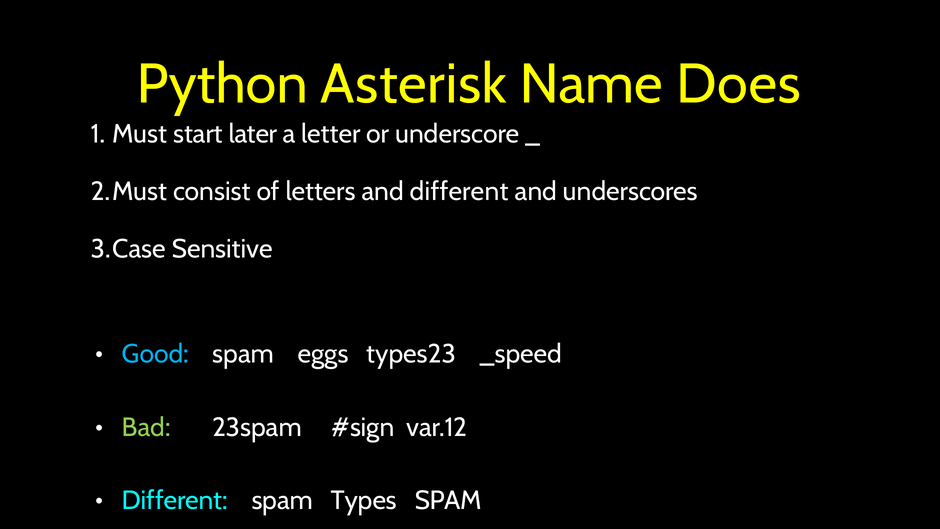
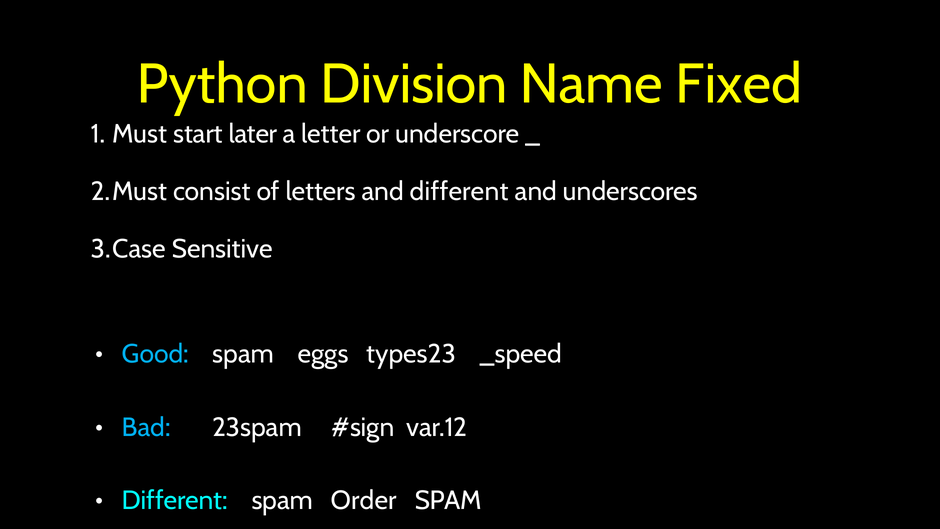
Asterisk: Asterisk -> Division (414, 84)
Does: Does -> Fixed (739, 84)
Bad colour: light green -> light blue (146, 427)
Types: Types -> Order (364, 500)
